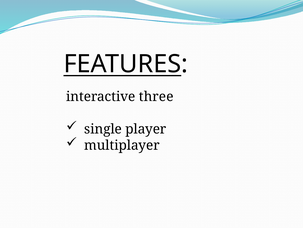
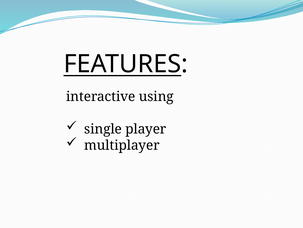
three: three -> using (156, 96)
